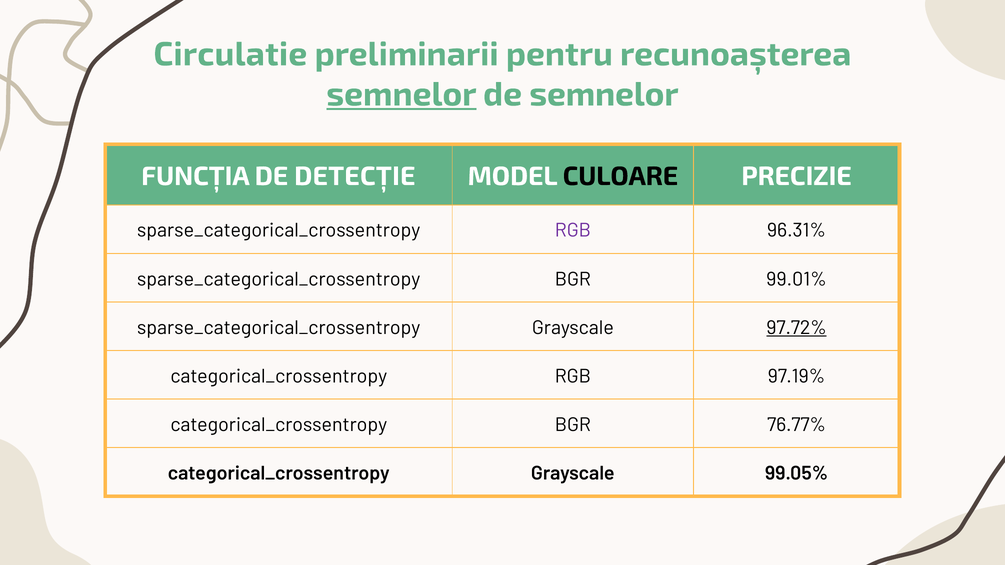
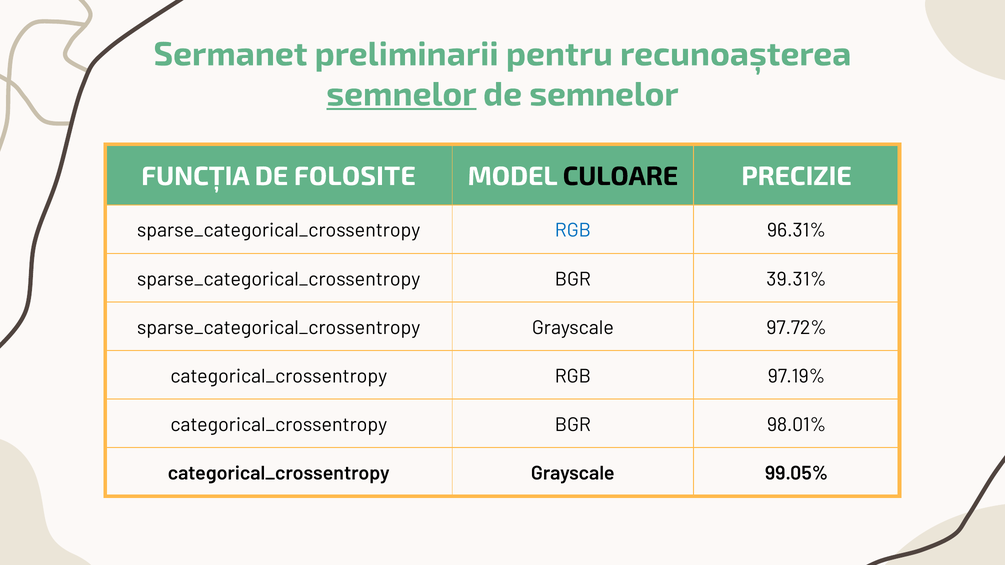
Circulatie: Circulatie -> Sermanet (230, 54)
DETECȚIE: DETECȚIE -> FOLOSITE (355, 176)
RGB colour: purple -> blue (573, 231)
99.01%: 99.01% -> 39.31% (796, 279)
97.72% underline: present -> none (797, 328)
76.77%: 76.77% -> 98.01% (797, 425)
